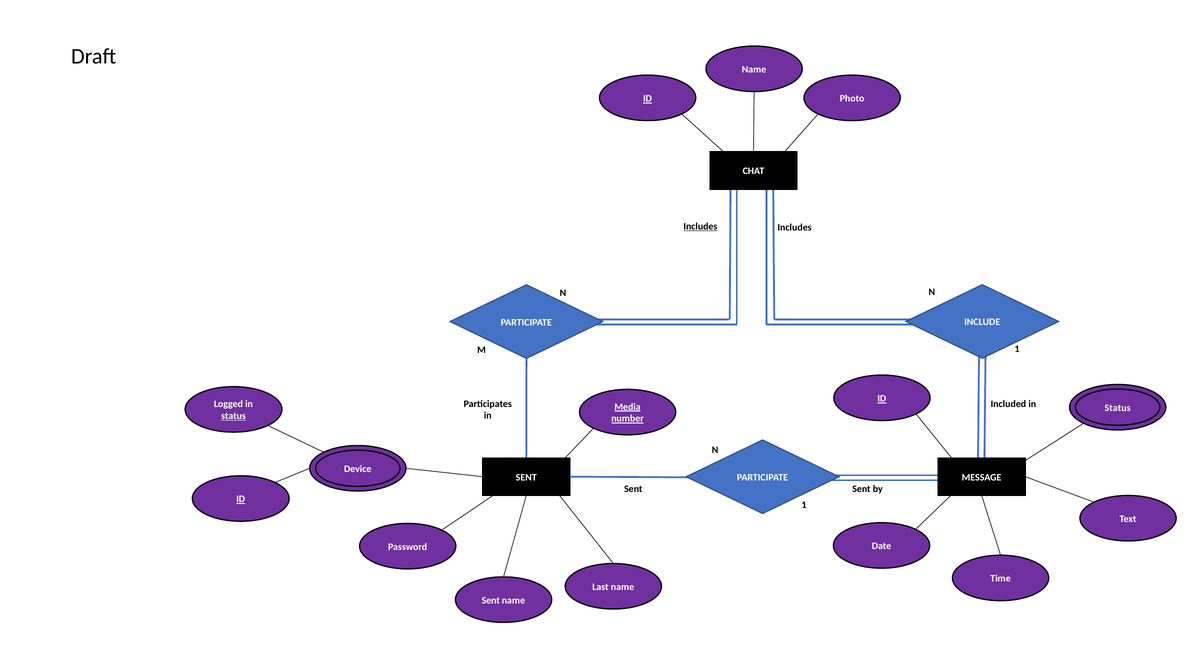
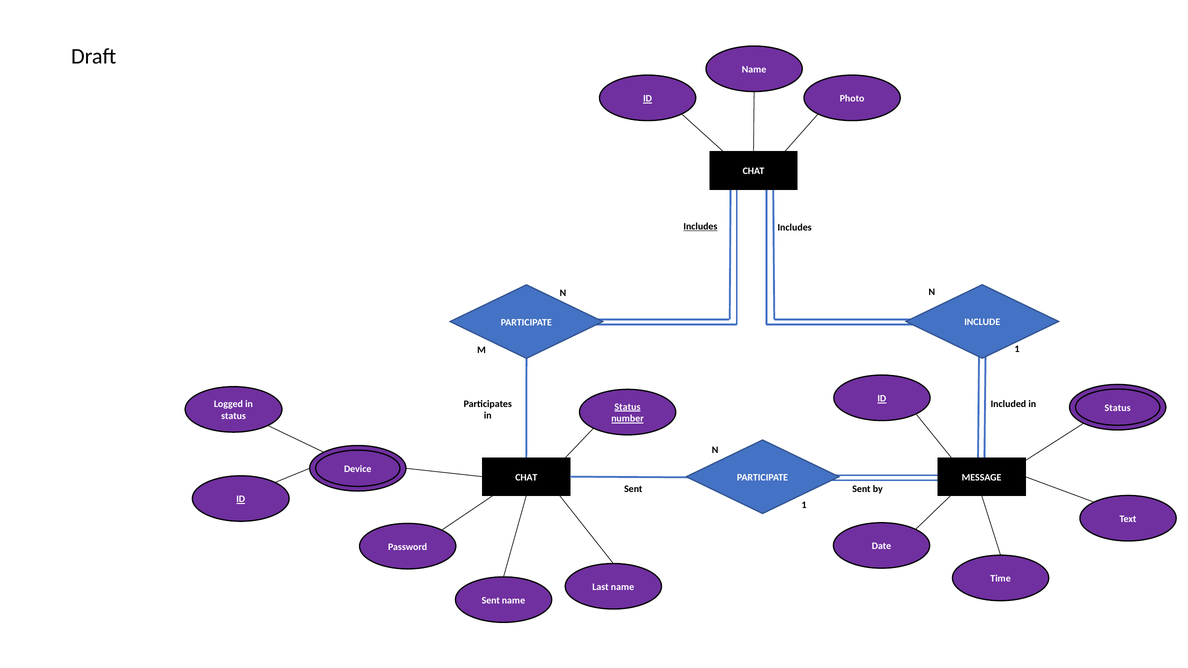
Media: Media -> Status (627, 407)
status underline: present -> none (234, 416)
SENT: SENT -> CHAT (526, 478)
